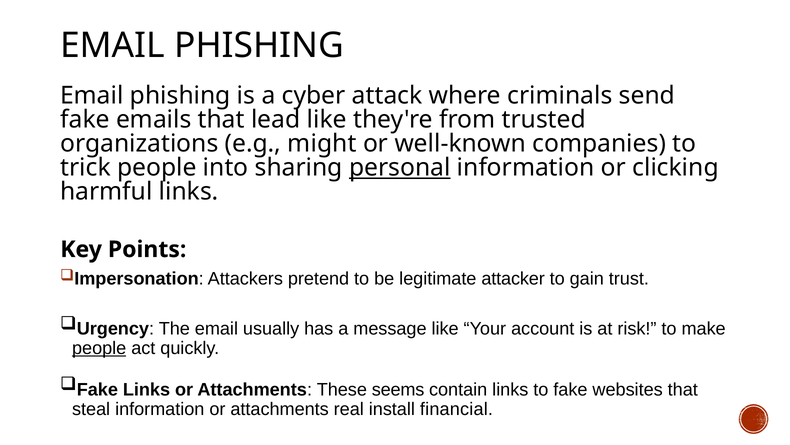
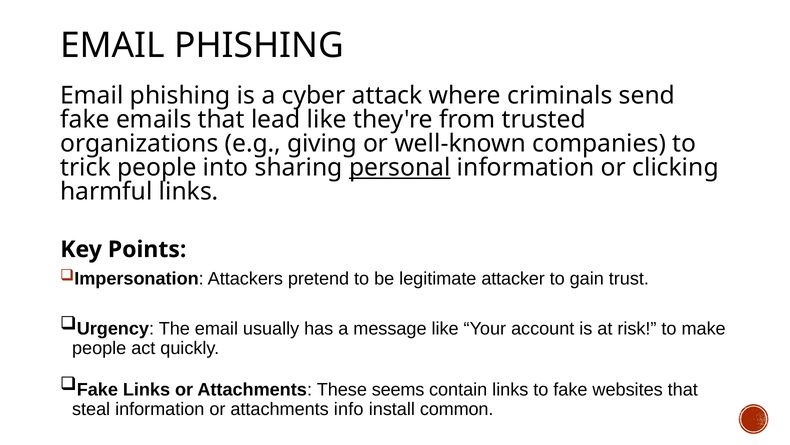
might: might -> giving (322, 143)
people underline: present -> none (99, 348)
real: real -> info (349, 409)
financial: financial -> common (457, 409)
